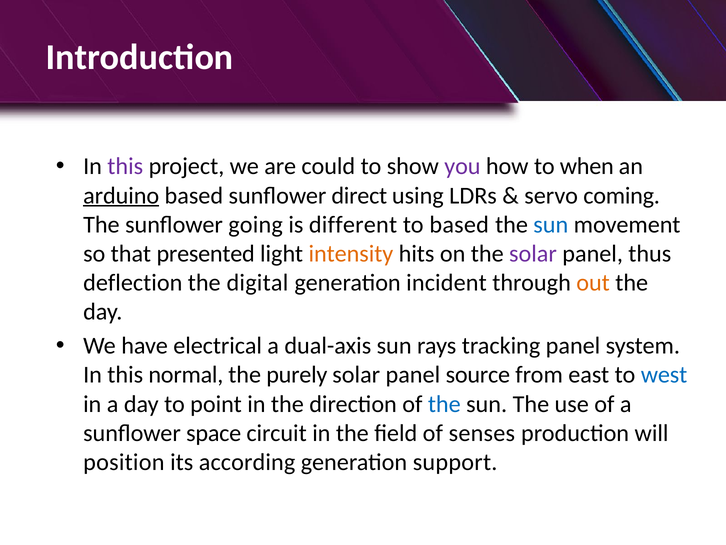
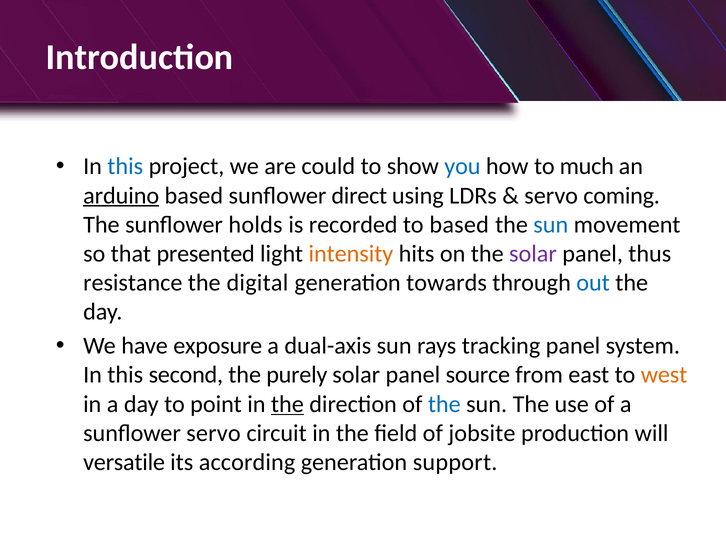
this colour: purple -> blue (125, 166)
you colour: purple -> blue (462, 166)
when: when -> much (587, 166)
going: going -> holds (256, 224)
different: different -> recorded (353, 224)
deflection: deflection -> resistance (133, 282)
incident: incident -> towards (447, 282)
out colour: orange -> blue (593, 282)
electrical: electrical -> exposure (218, 346)
normal: normal -> second (186, 375)
west colour: blue -> orange (664, 375)
the underline: none -> present (287, 404)
sunflower space: space -> servo (214, 433)
senses: senses -> jobsite (482, 433)
position: position -> versatile (124, 462)
